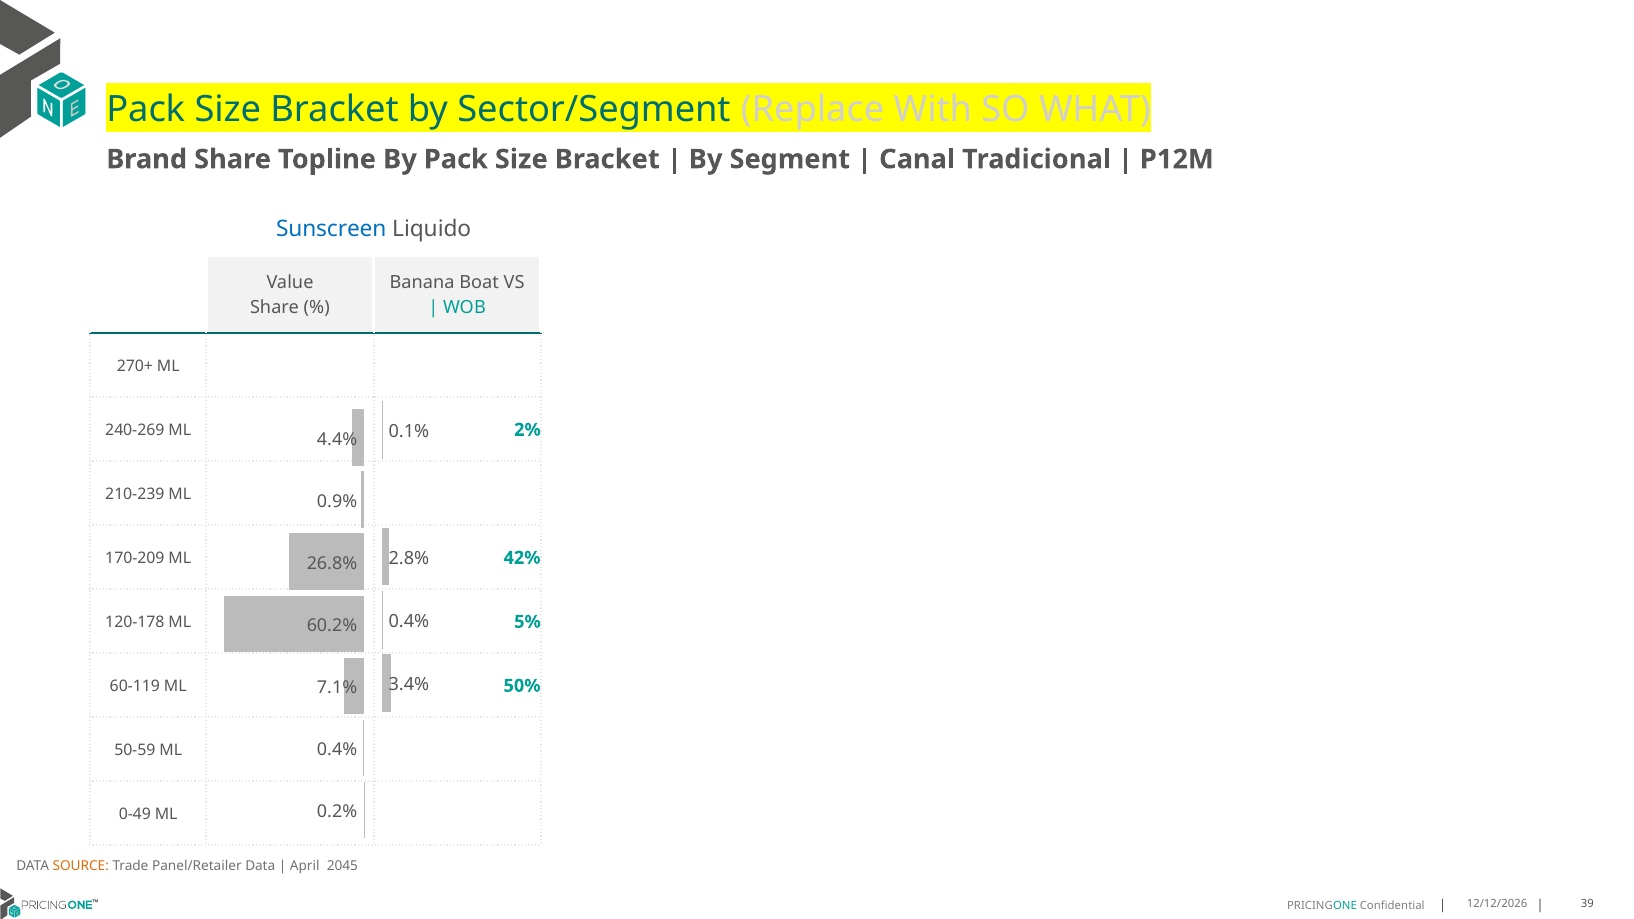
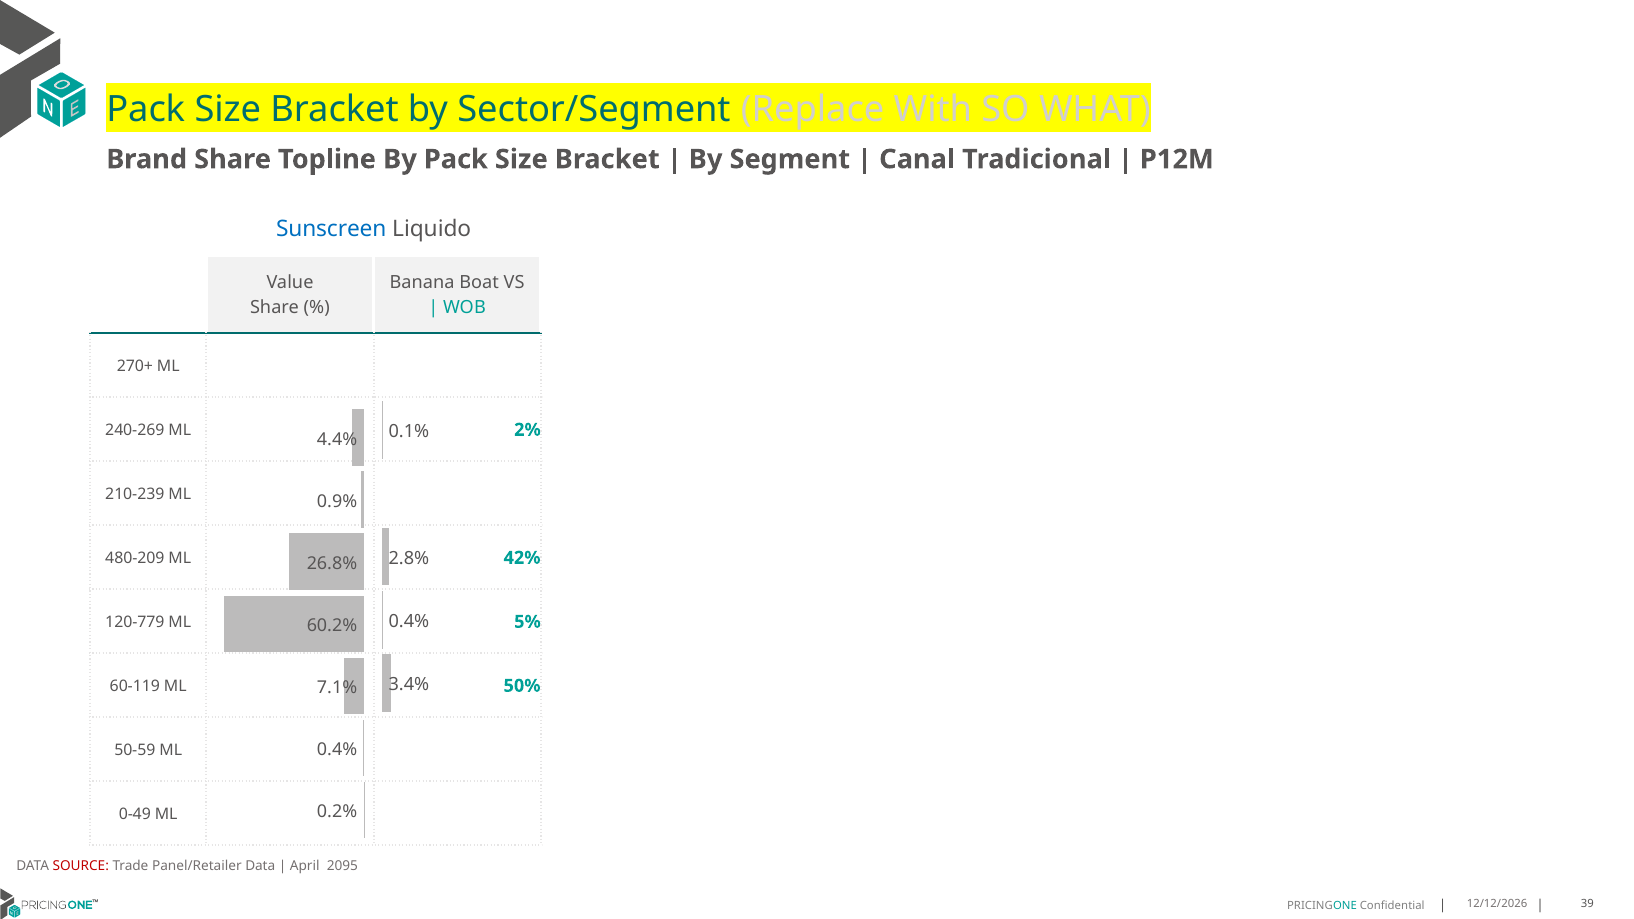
170-209: 170-209 -> 480-209 (135, 558)
120-178: 120-178 -> 120-779 (135, 622)
SOURCE colour: orange -> red (81, 866)
2045: 2045 -> 2095 (342, 866)
